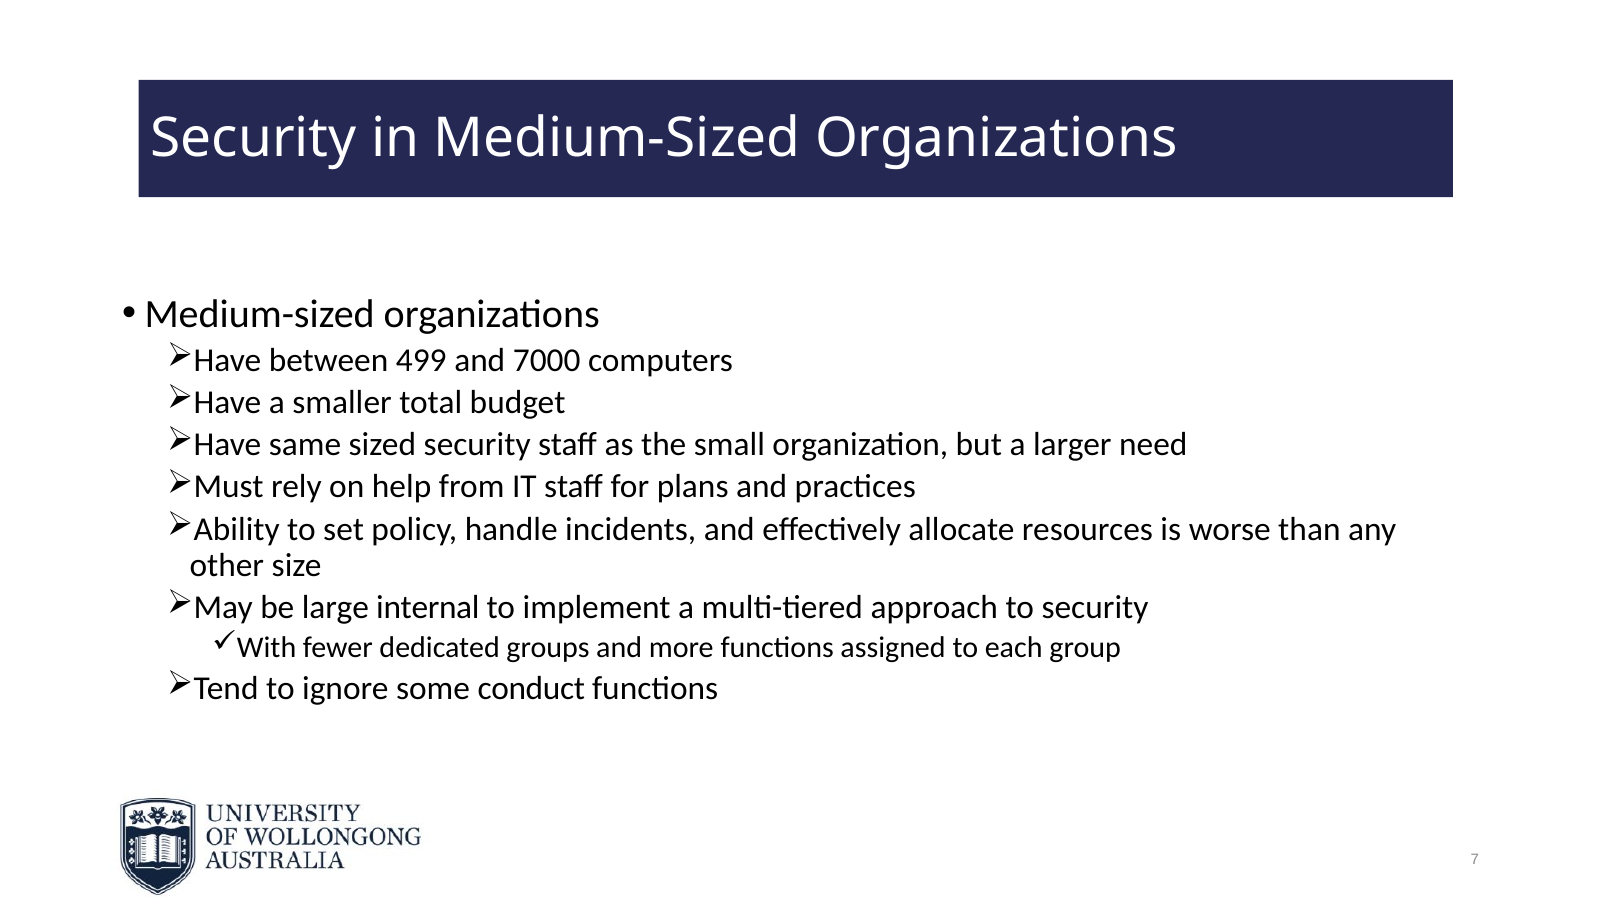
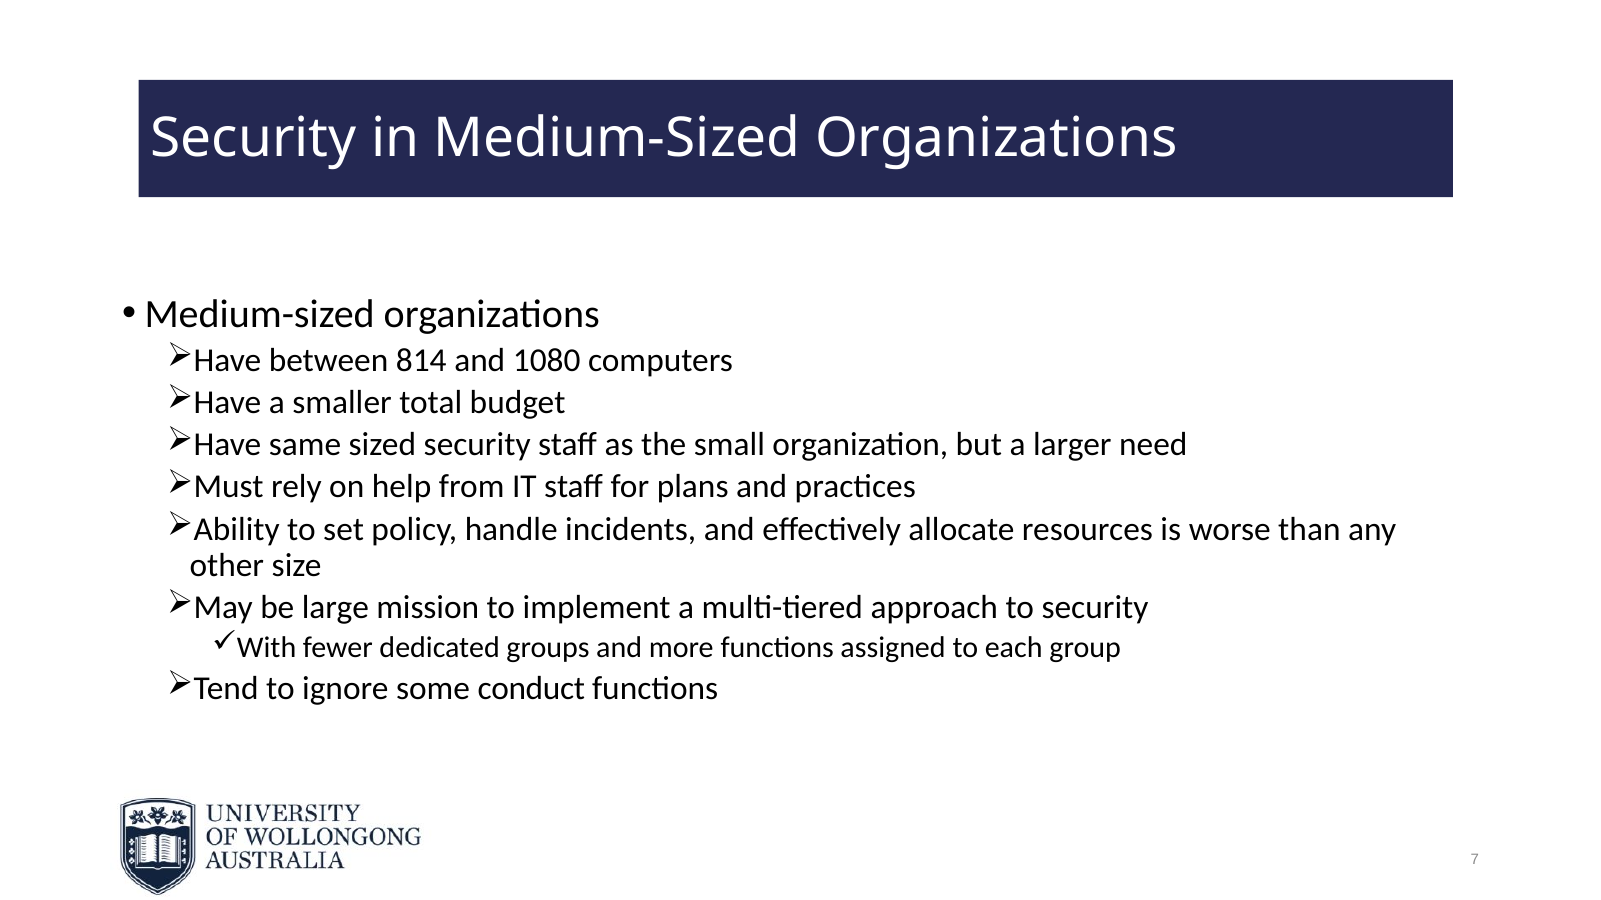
499: 499 -> 814 (421, 360)
7000: 7000 -> 1080 (547, 360)
internal: internal -> mission (428, 608)
